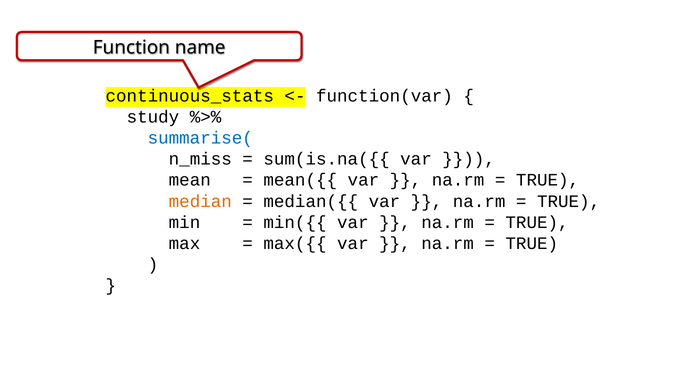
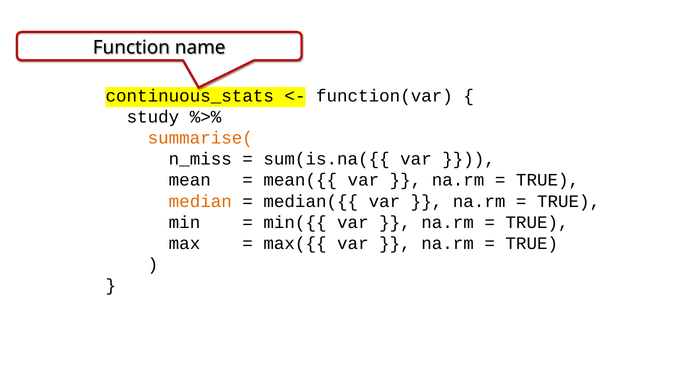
summarise( colour: blue -> orange (200, 138)
